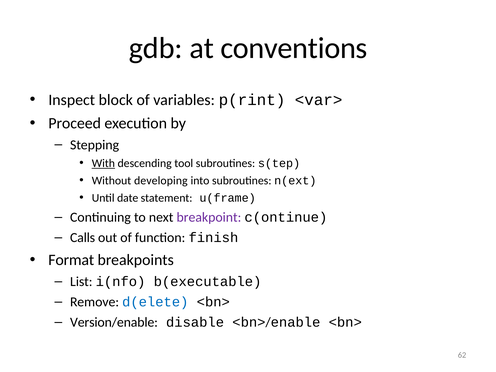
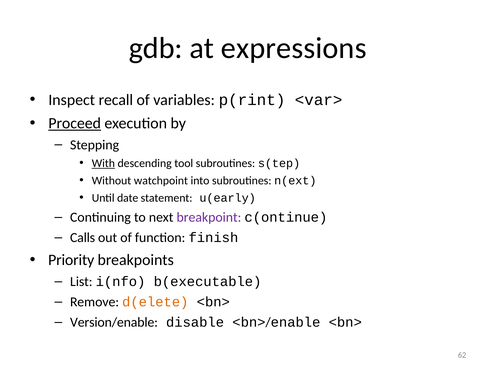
conventions: conventions -> expressions (294, 48)
block: block -> recall (116, 100)
Proceed underline: none -> present (75, 123)
developing: developing -> watchpoint (161, 181)
u(frame: u(frame -> u(early (228, 198)
Format: Format -> Priority (71, 260)
d(elete colour: blue -> orange (155, 302)
